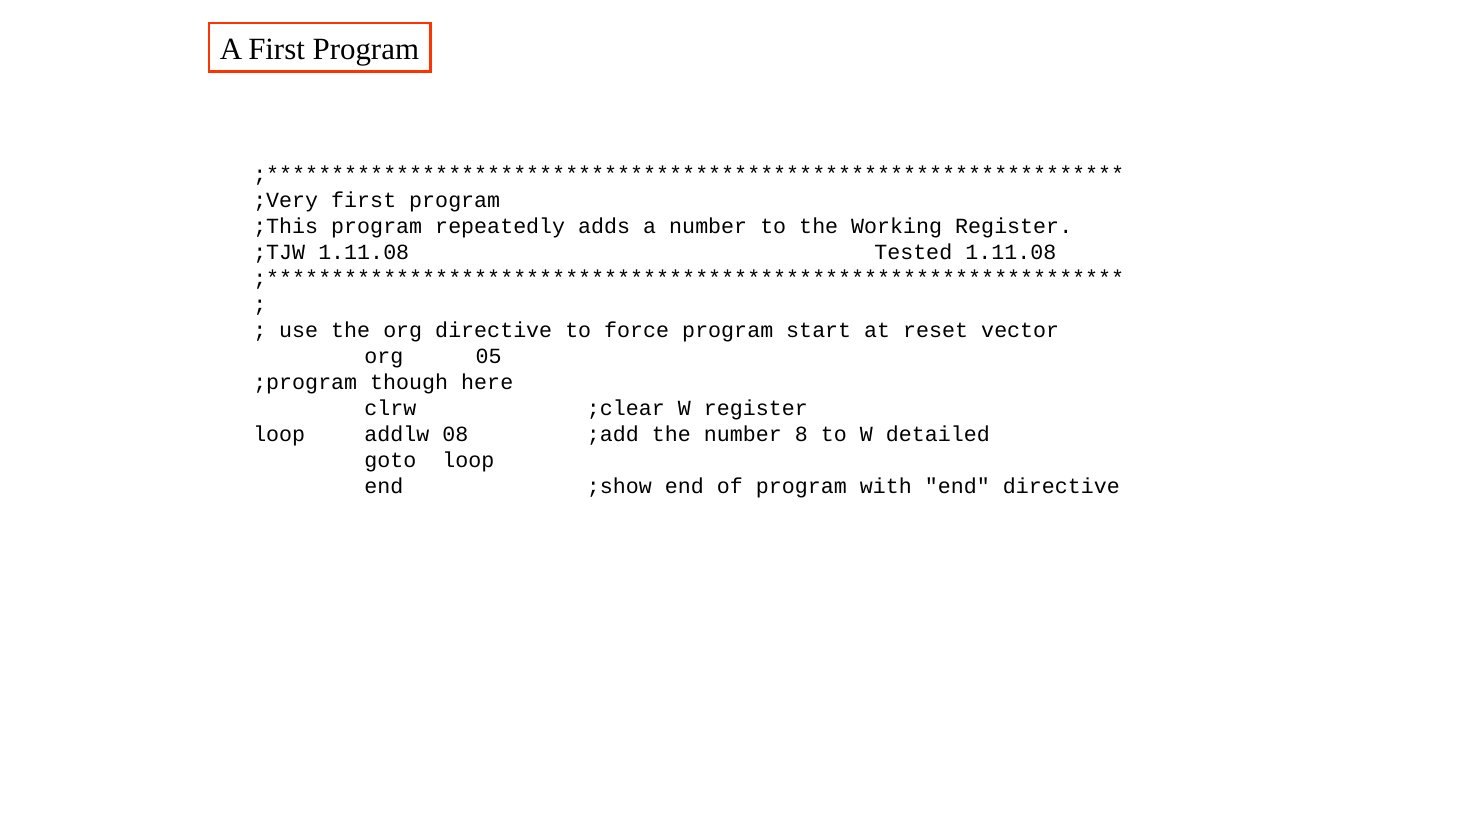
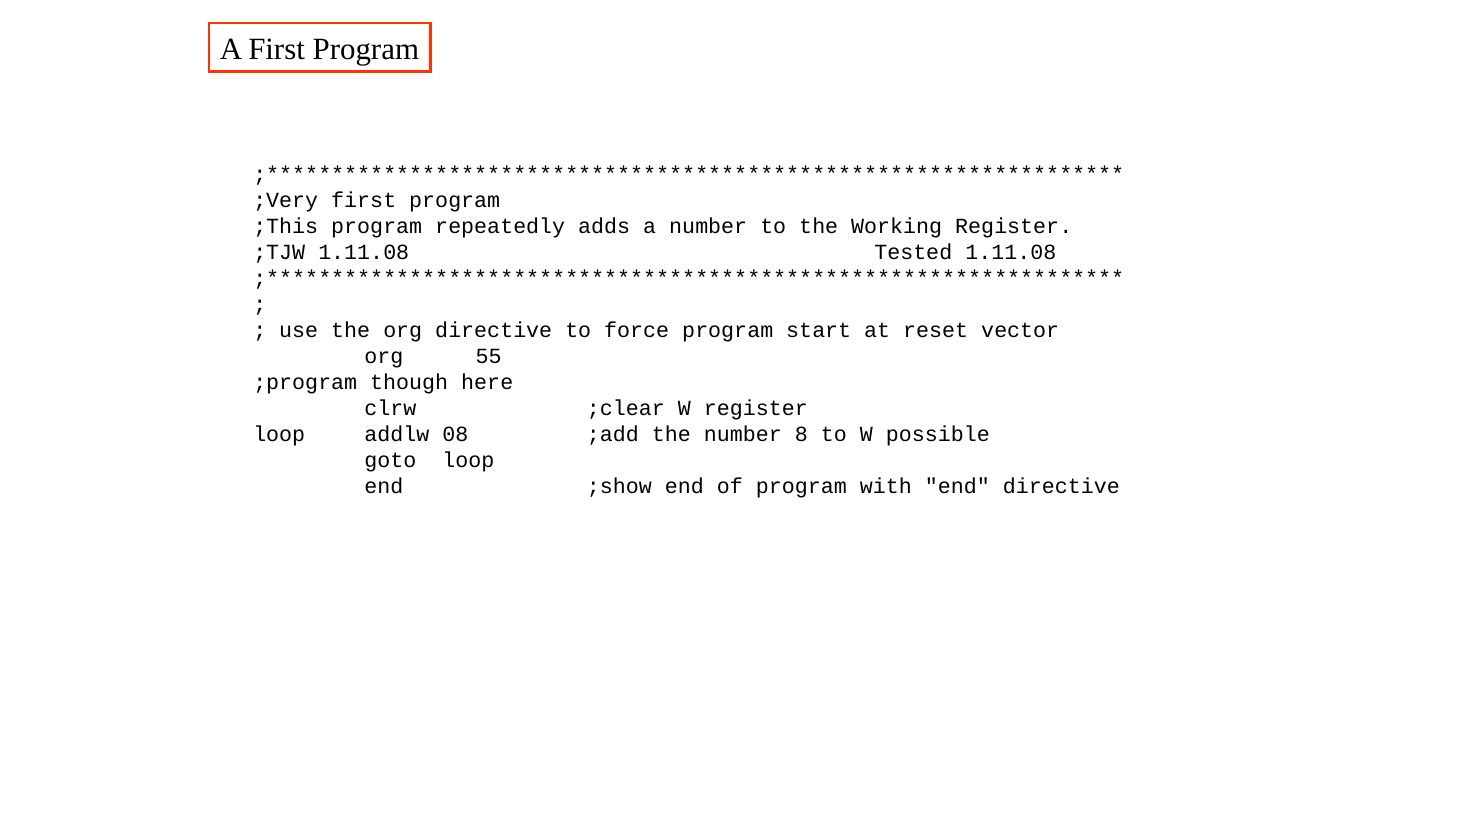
05: 05 -> 55 (489, 356)
detailed: detailed -> possible (938, 434)
